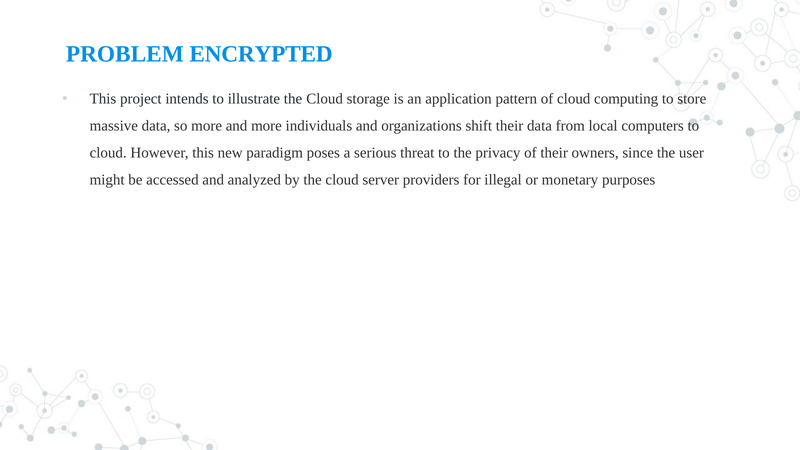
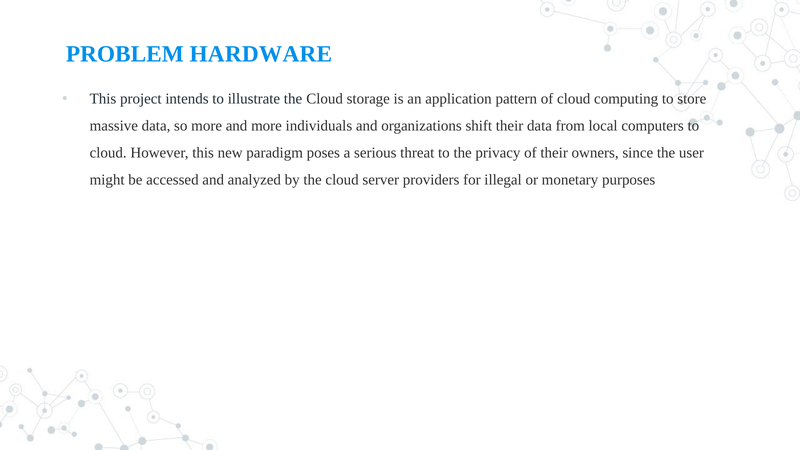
ENCRYPTED: ENCRYPTED -> HARDWARE (261, 54)
